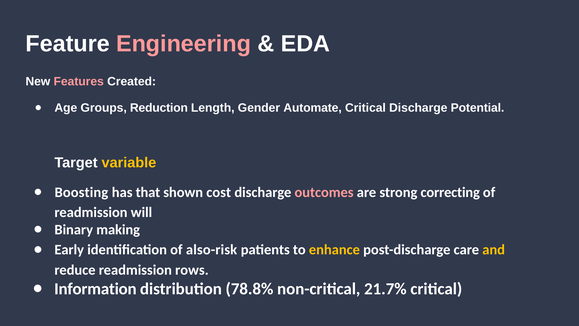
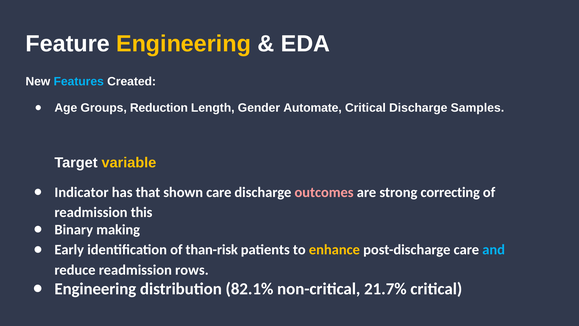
Engineering colour: pink -> yellow (184, 44)
Features colour: pink -> light blue (79, 82)
Potential: Potential -> Samples (477, 108)
Boosting: Boosting -> Indicator (82, 192)
shown cost: cost -> care (219, 192)
will: will -> this (142, 212)
also-risk: also-risk -> than-risk (212, 250)
and colour: yellow -> light blue (494, 250)
Information: Information -> Engineering (95, 289)
78.8%: 78.8% -> 82.1% (249, 289)
